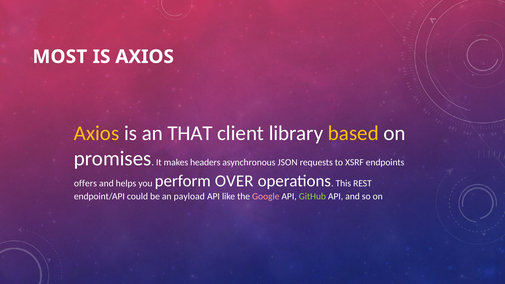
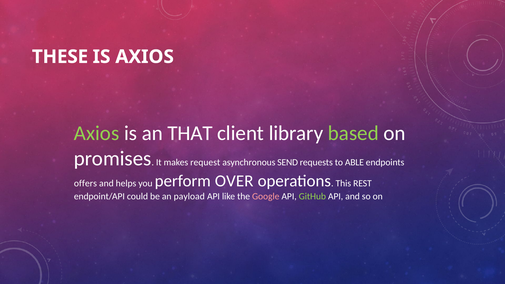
MOST: MOST -> THESE (60, 57)
Axios colour: yellow -> light green (97, 133)
based colour: yellow -> light green (353, 133)
headers: headers -> request (205, 162)
JSON: JSON -> SEND (288, 162)
XSRF: XSRF -> ABLE (354, 162)
